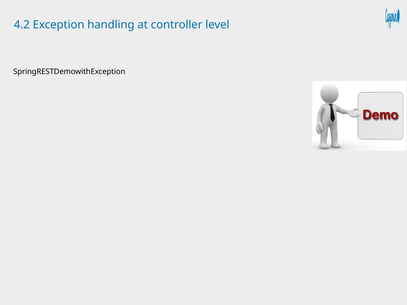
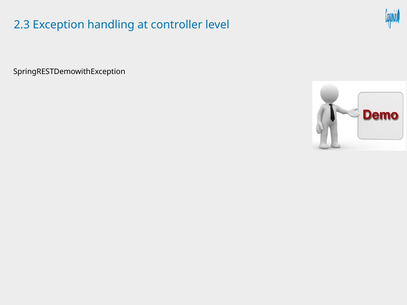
4.2: 4.2 -> 2.3 (22, 25)
